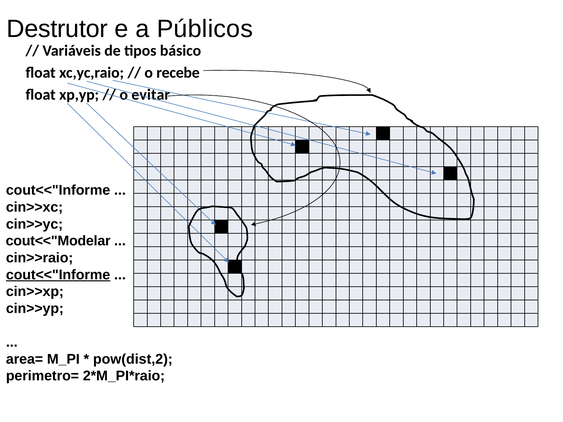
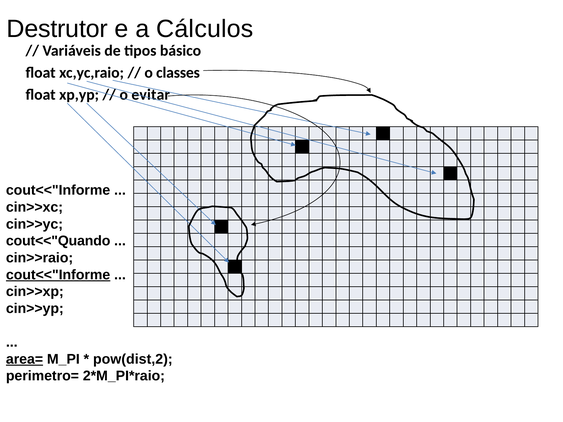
Públicos: Públicos -> Cálculos (205, 29)
recebe: recebe -> classes (178, 73)
cout<<"Modelar: cout<<"Modelar -> cout<<"Quando (58, 241)
area= underline: none -> present (24, 359)
